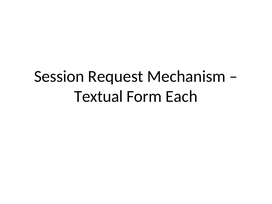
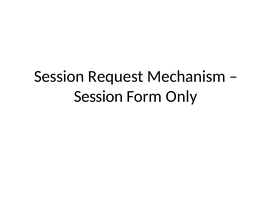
Textual: Textual -> Session (98, 96)
Each: Each -> Only (181, 96)
